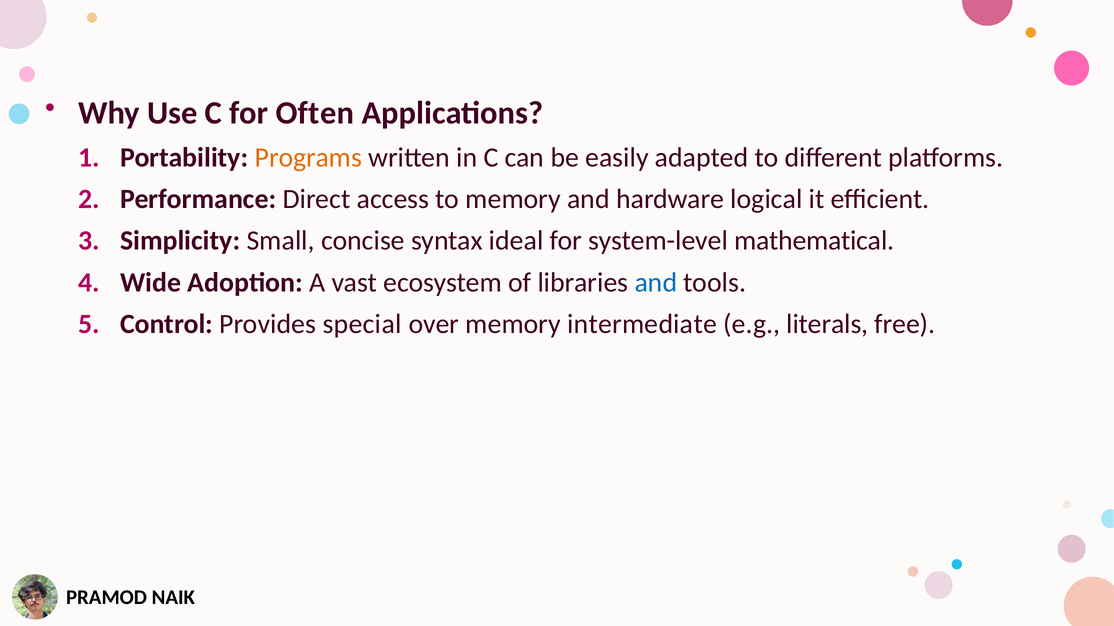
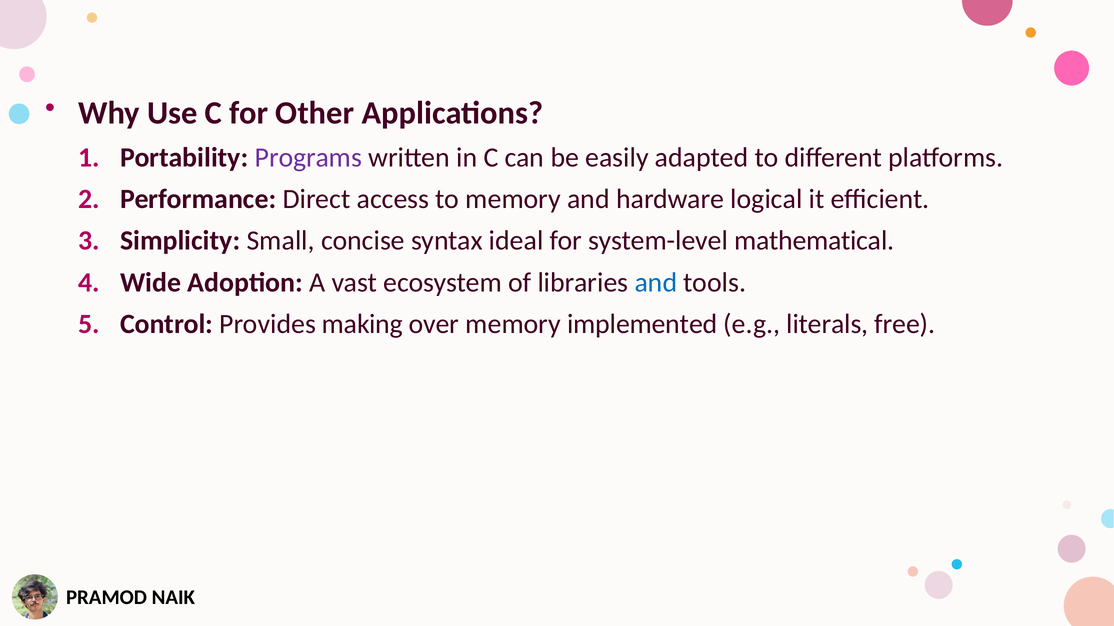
Often: Often -> Other (315, 113)
Programs colour: orange -> purple (308, 158)
special: special -> making (362, 324)
intermediate: intermediate -> implemented (642, 324)
